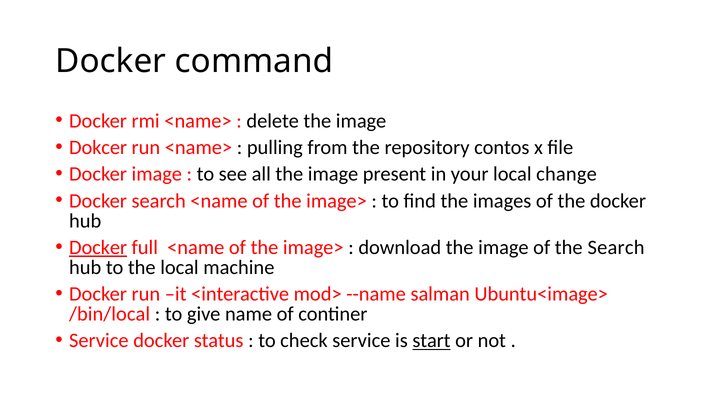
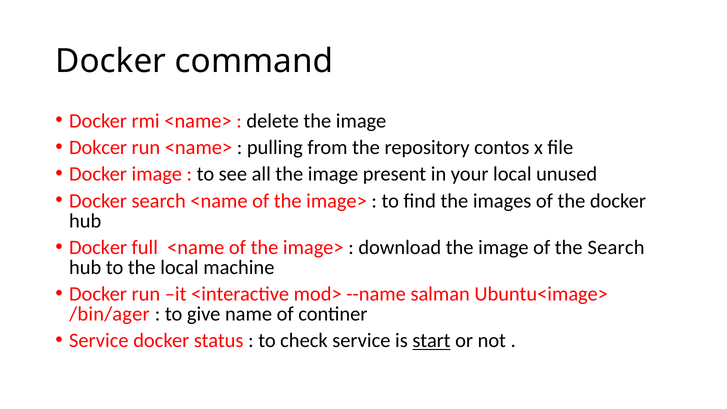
change: change -> unused (567, 174)
Docker underline: present -> none (98, 247)
/bin/local: /bin/local -> /bin/ager (110, 314)
